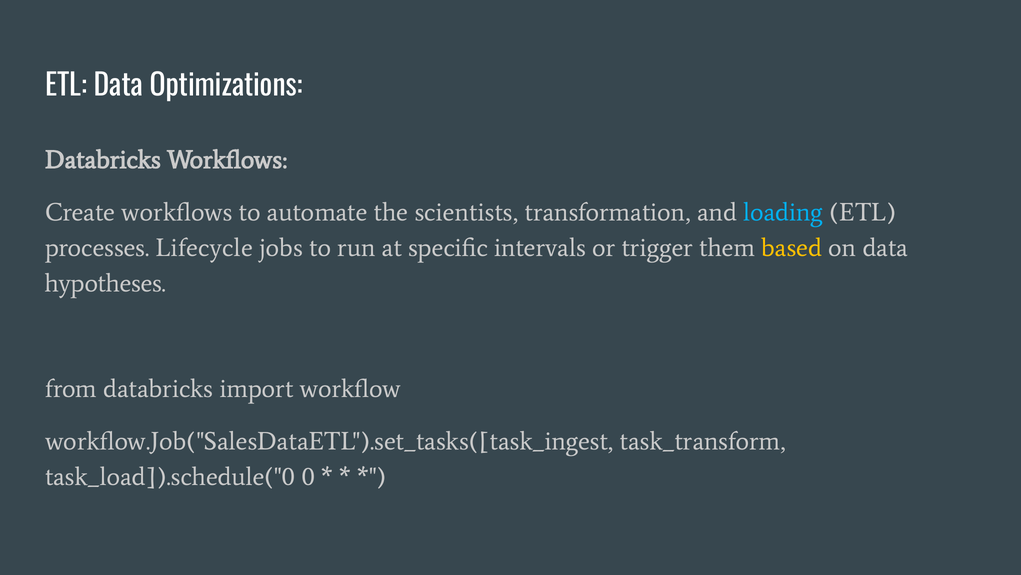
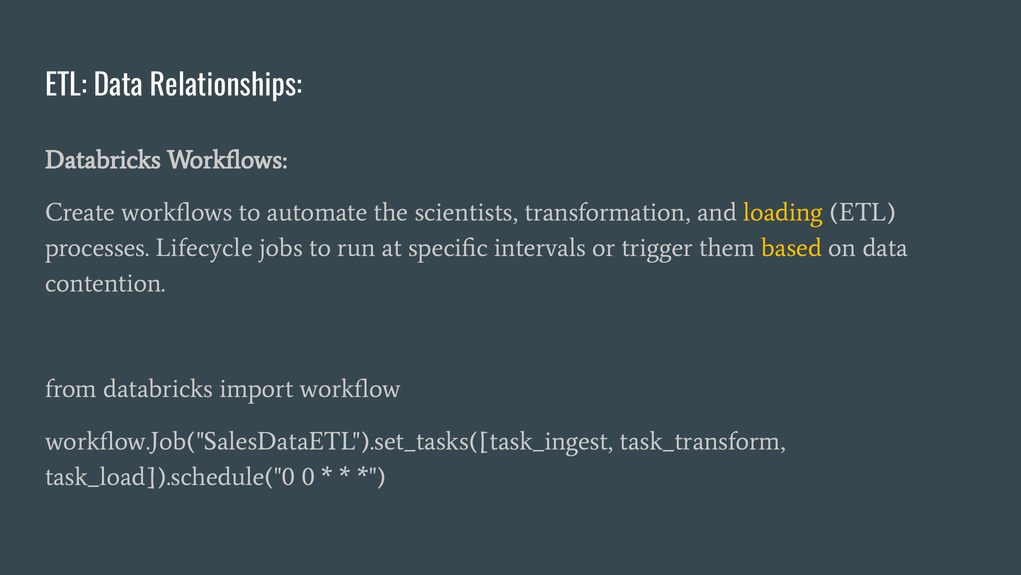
Optimizations: Optimizations -> Relationships (226, 86)
loading colour: light blue -> yellow (783, 212)
hypotheses: hypotheses -> contention (105, 283)
